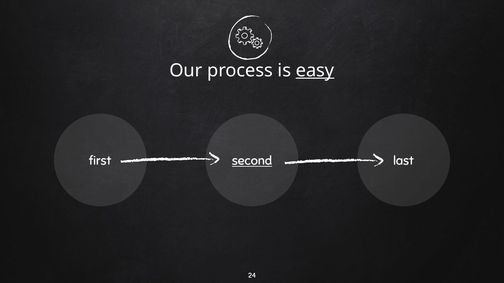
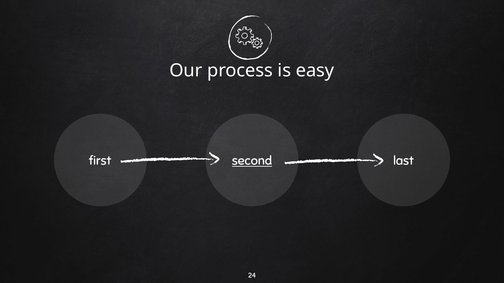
easy underline: present -> none (315, 71)
